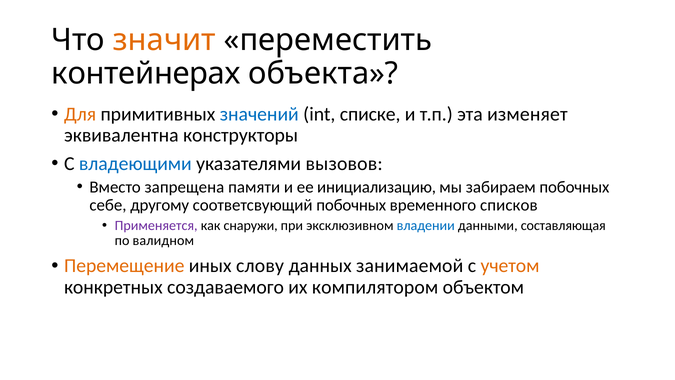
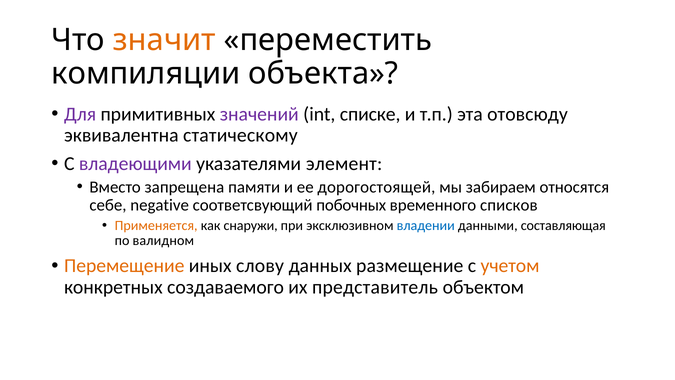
контейнерах: контейнерах -> компиляции (146, 73)
Для colour: orange -> purple (80, 114)
значений colour: blue -> purple (259, 114)
изменяет: изменяет -> отовсюду (527, 114)
конструкторы: конструкторы -> статическому (240, 135)
владеющими colour: blue -> purple (135, 164)
вызовов: вызовов -> элемент (344, 164)
инициализацию: инициализацию -> дорогостоящей (376, 187)
забираем побочных: побочных -> относятся (574, 187)
другому: другому -> negative (160, 205)
Применяется colour: purple -> orange (156, 225)
занимаемой: занимаемой -> размещение (410, 266)
компилятором: компилятором -> представитель (375, 287)
